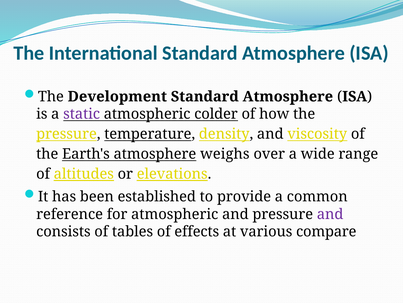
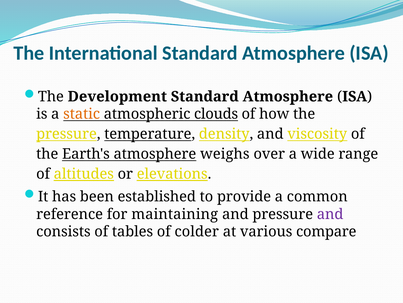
static colour: purple -> orange (82, 114)
colder: colder -> clouds (216, 114)
for atmospheric: atmospheric -> maintaining (175, 214)
effects: effects -> colder (197, 231)
